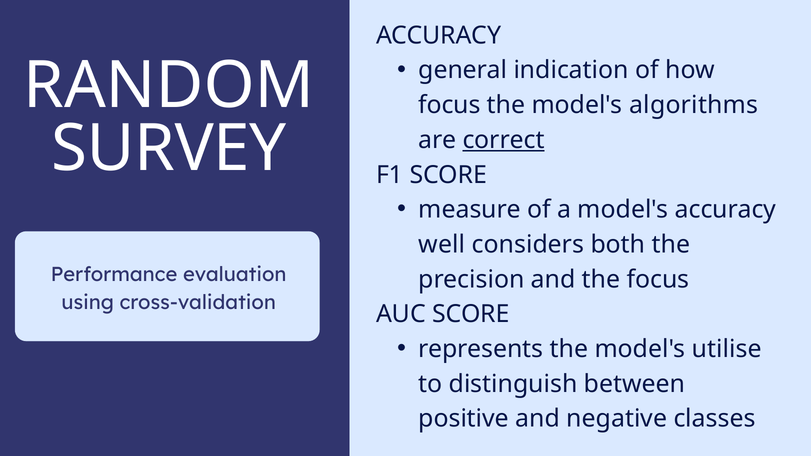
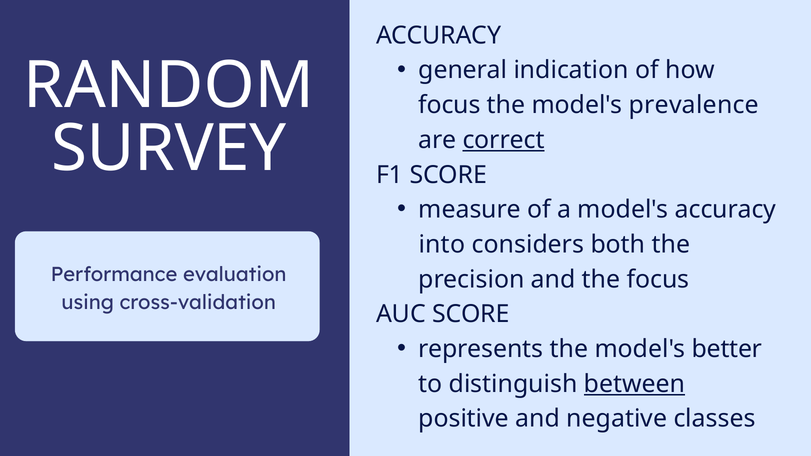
algorithms: algorithms -> prevalence (694, 105)
well: well -> into (442, 245)
utilise: utilise -> better (727, 349)
between underline: none -> present (635, 384)
